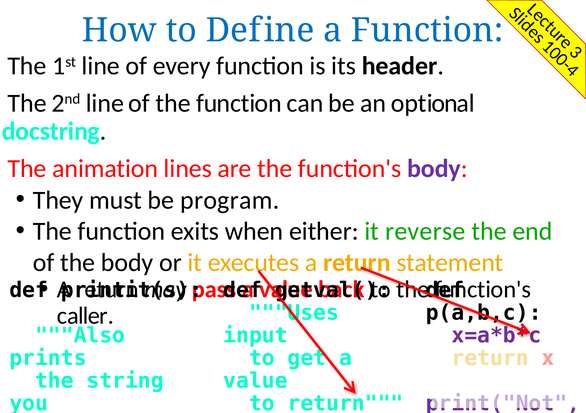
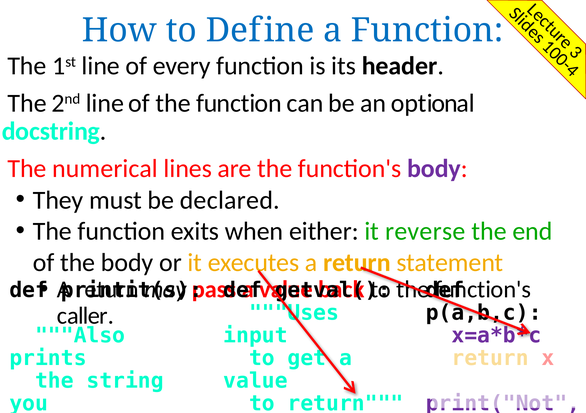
animation: animation -> numerical (105, 169)
program: program -> declared (230, 200)
